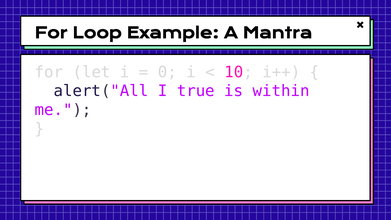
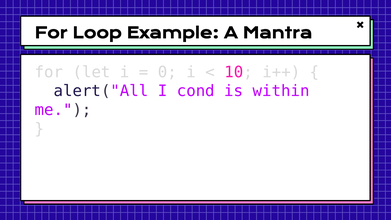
true: true -> cond (196, 91)
